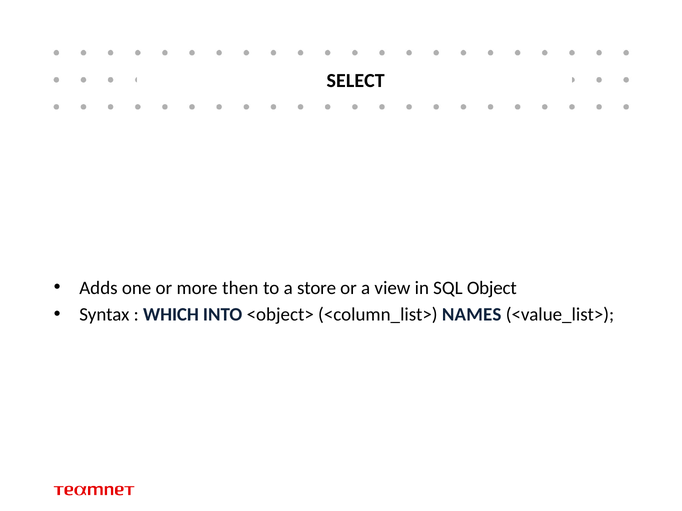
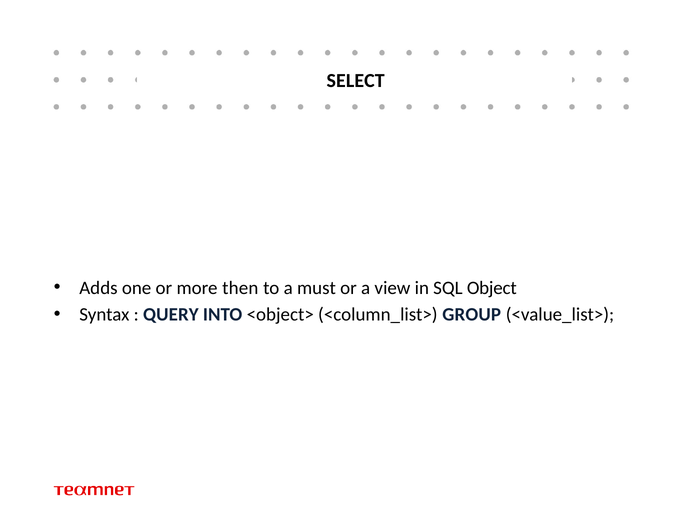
store: store -> must (316, 288)
WHICH: WHICH -> QUERY (171, 315)
NAMES: NAMES -> GROUP (472, 315)
